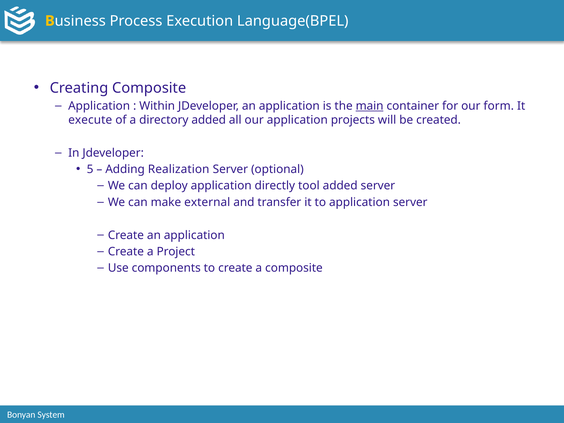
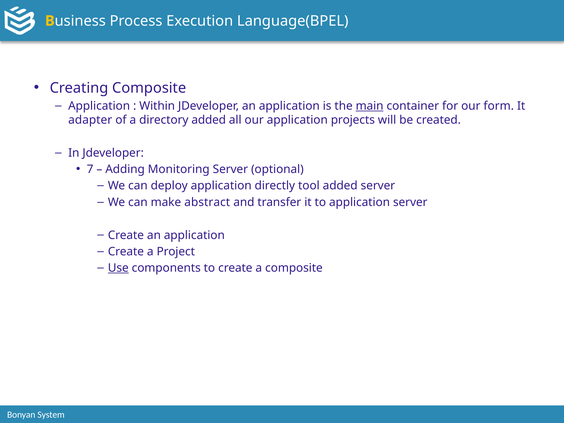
execute: execute -> adapter (90, 120)
5: 5 -> 7 (90, 169)
Realization: Realization -> Monitoring (179, 169)
external: external -> abstract (207, 202)
Use underline: none -> present (118, 268)
